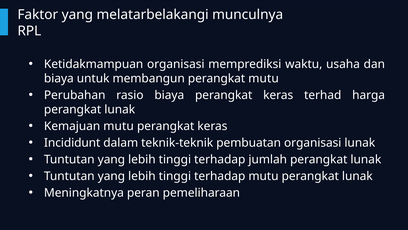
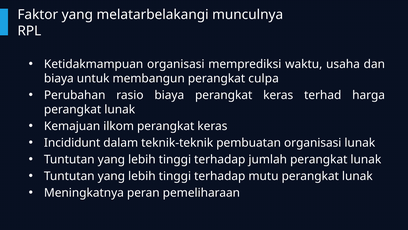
perangkat mutu: mutu -> culpa (264, 78)
Kemajuan mutu: mutu -> ilkom (119, 126)
